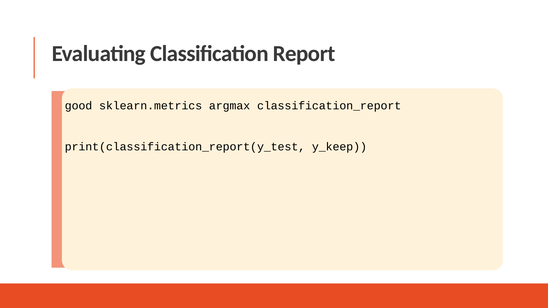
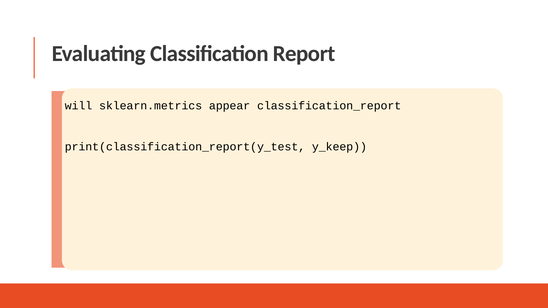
good: good -> will (79, 106)
argmax: argmax -> appear (230, 106)
